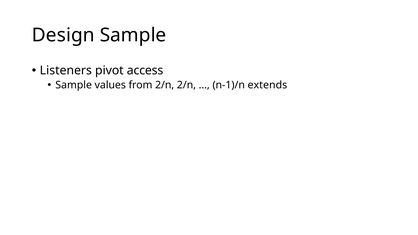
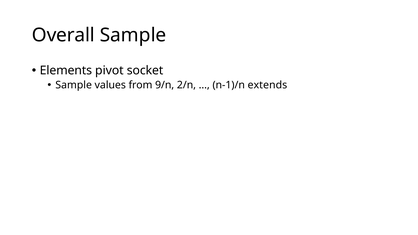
Design: Design -> Overall (63, 35)
Listeners: Listeners -> Elements (66, 71)
access: access -> socket (145, 71)
from 2/n: 2/n -> 9/n (165, 85)
